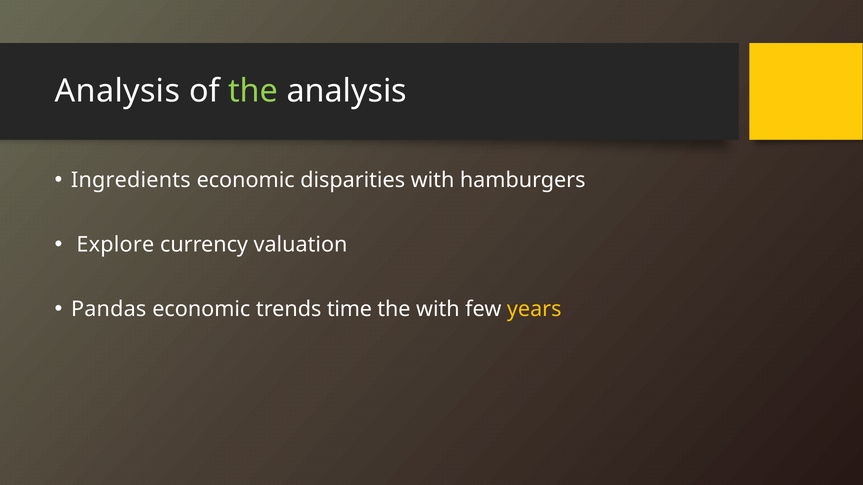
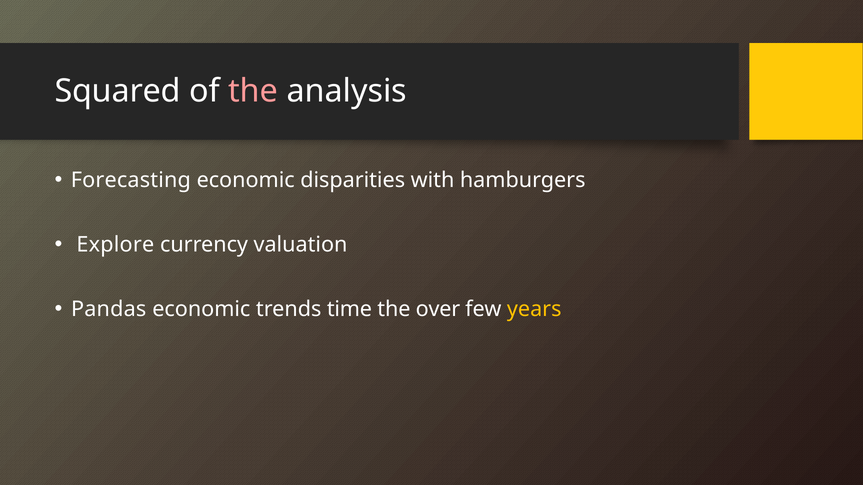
Analysis: Analysis -> Squared (118, 91)
the colour: light green -> pink (253, 91)
Ingredients: Ingredients -> Forecasting (131, 180)
the with: with -> over (438, 309)
